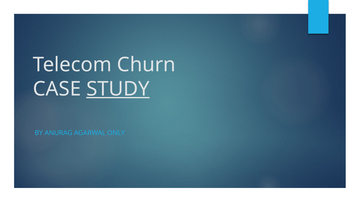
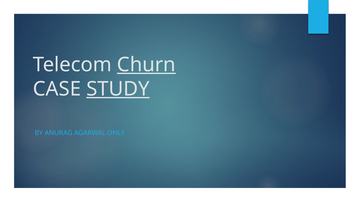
Churn underline: none -> present (146, 65)
